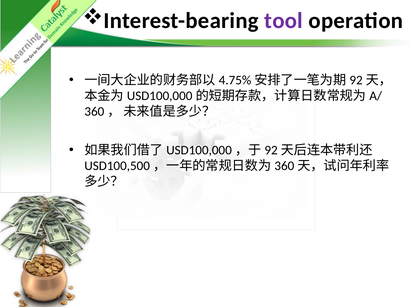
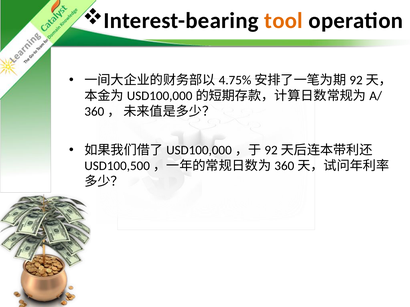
tool colour: purple -> orange (284, 21)
